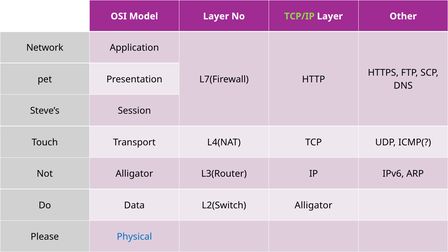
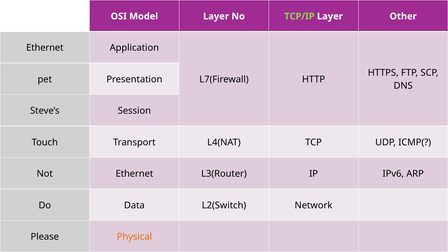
Network: Network -> Ethernet (45, 48)
Not Alligator: Alligator -> Ethernet (134, 174)
L2(Switch Alligator: Alligator -> Network (314, 205)
Physical colour: blue -> orange (134, 237)
